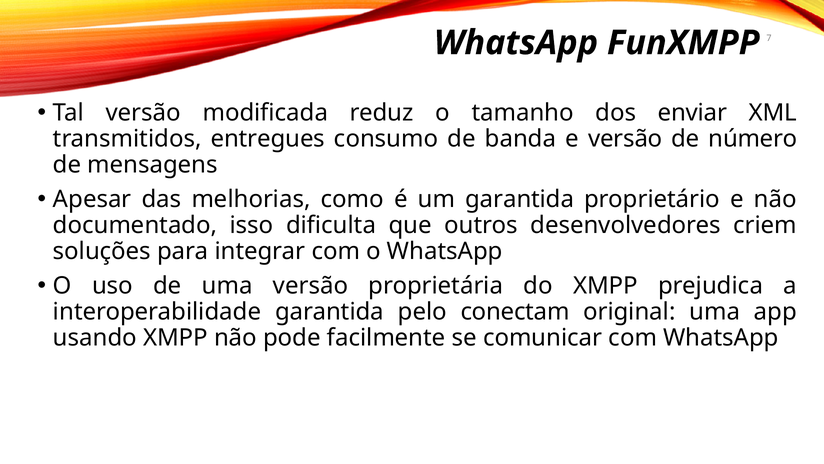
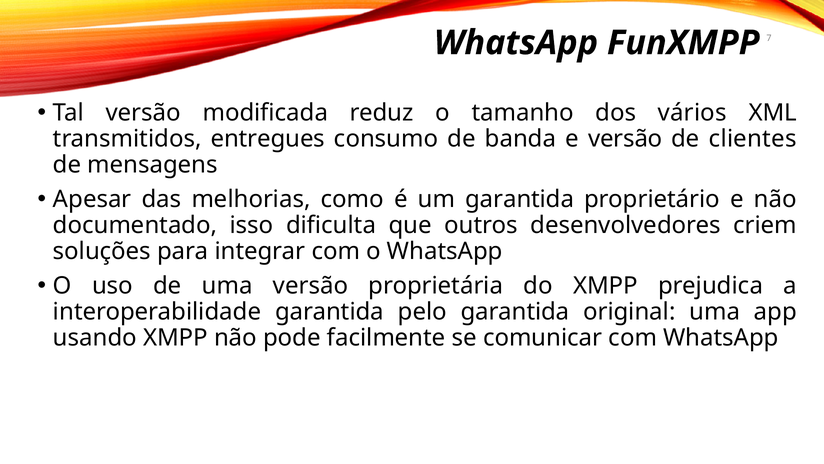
enviar: enviar -> vários (692, 113)
número: número -> clientes (753, 139)
pelo conectam: conectam -> garantida (515, 312)
